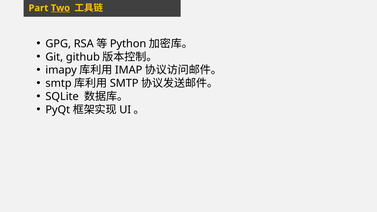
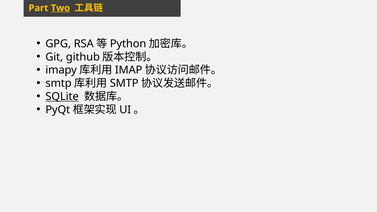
SQLite underline: none -> present (62, 97)
